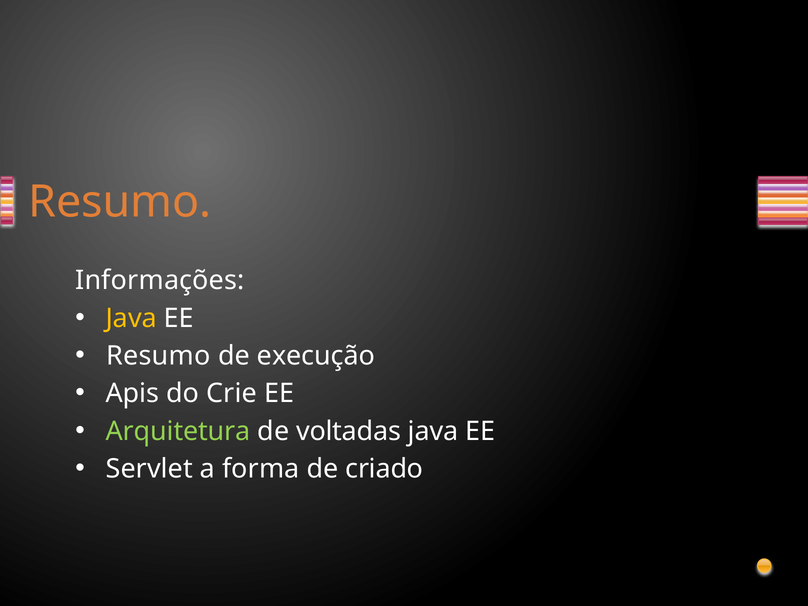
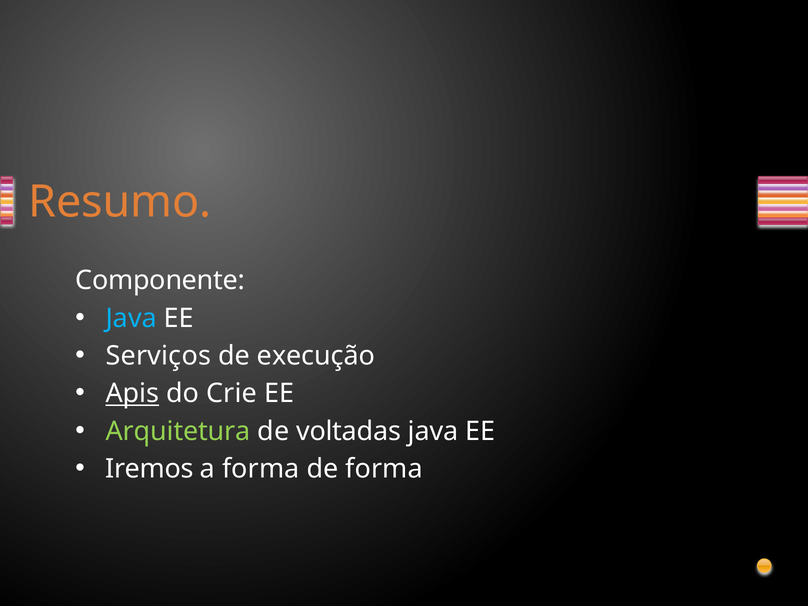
Informações: Informações -> Componente (160, 280)
Java colour: yellow -> light blue (131, 318)
Resumo: Resumo -> Serviços (158, 356)
Apis underline: none -> present (132, 394)
Servlet: Servlet -> Iremos (149, 469)
de criado: criado -> forma (384, 469)
